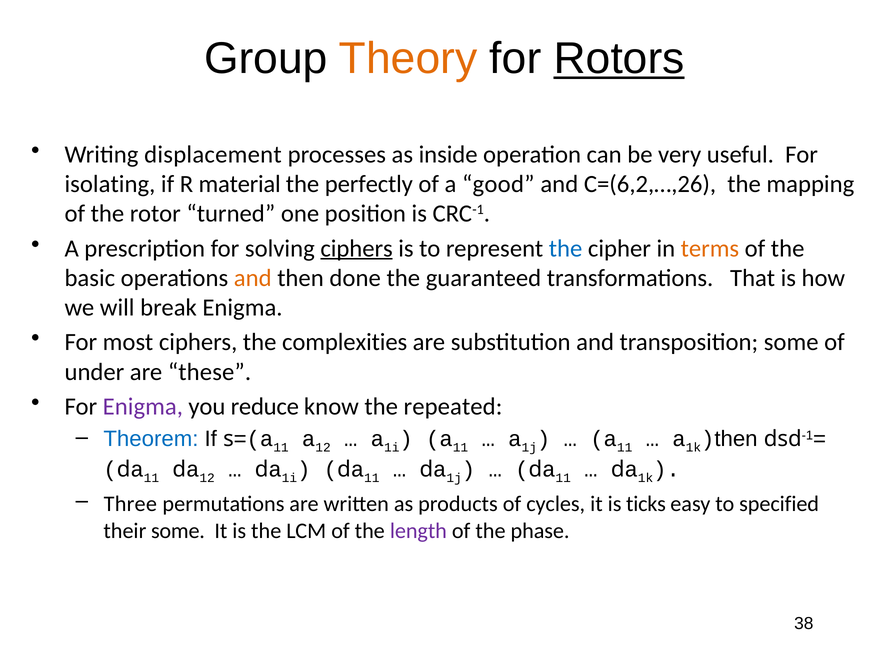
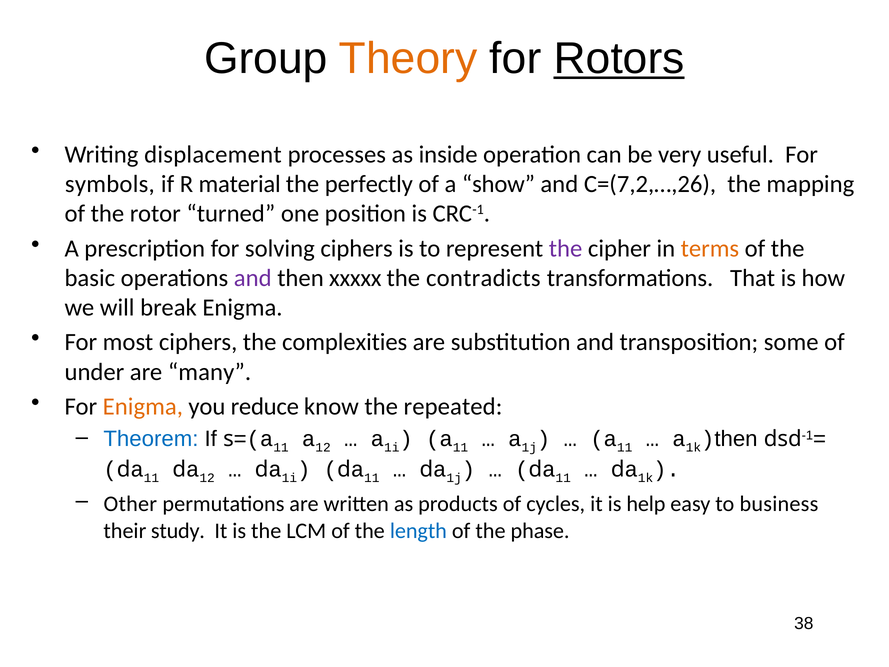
isolating: isolating -> symbols (110, 184)
good: good -> show (499, 184)
C=(6,2,…,26: C=(6,2,…,26 -> C=(7,2,…,26 (650, 184)
ciphers underline: present -> none (357, 248)
the colour: blue -> purple (566, 248)
and colour: orange -> purple (253, 278)
done: done -> xxxxx (355, 278)
guaranteed: guaranteed -> contradicts (483, 278)
these: these -> many (210, 372)
Enigma colour: purple -> orange (143, 406)
Three: Three -> Other (130, 504)
ticks: ticks -> help (646, 504)
specified: specified -> business (779, 504)
their some: some -> study (178, 531)
length colour: purple -> blue (418, 531)
